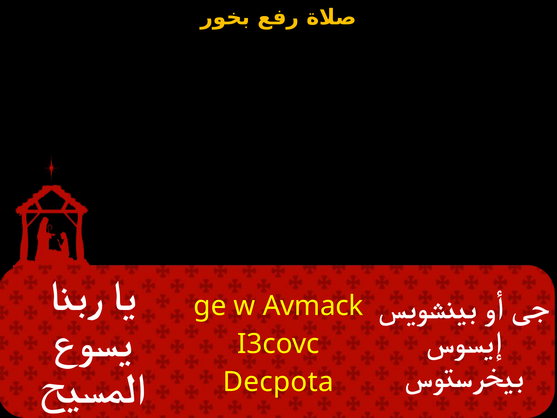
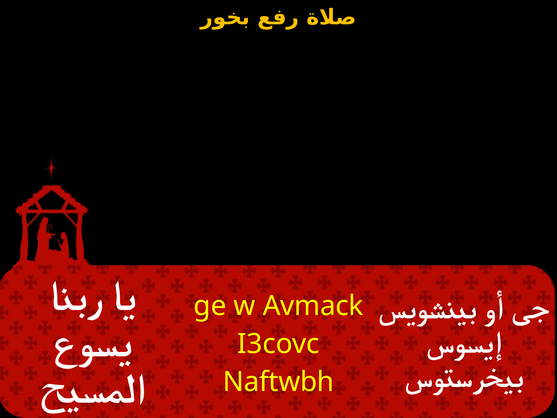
Decpota: Decpota -> Naftwbh (279, 382)
